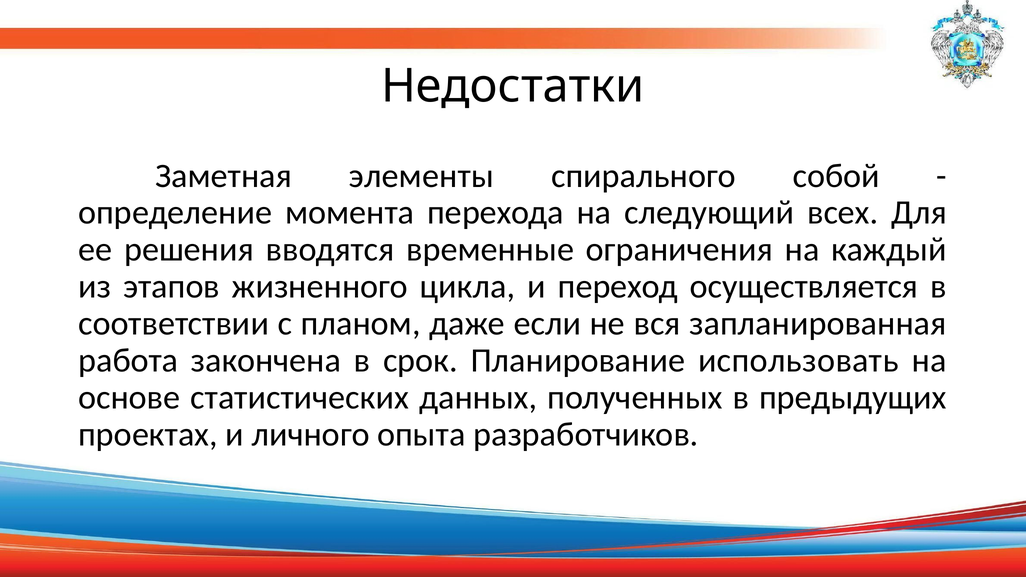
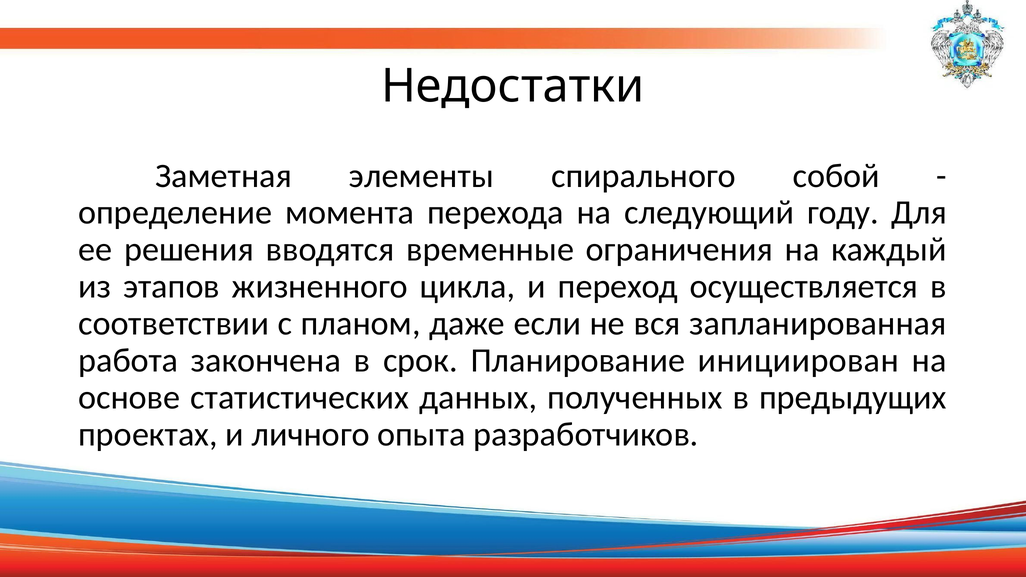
всех: всех -> году (843, 213)
использовать: использовать -> инициирован (798, 361)
